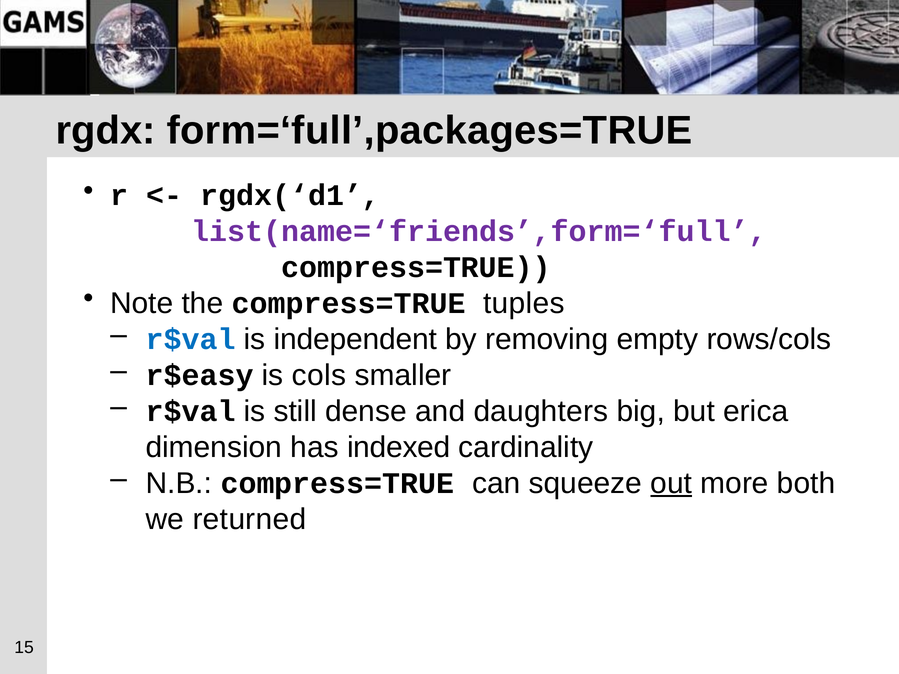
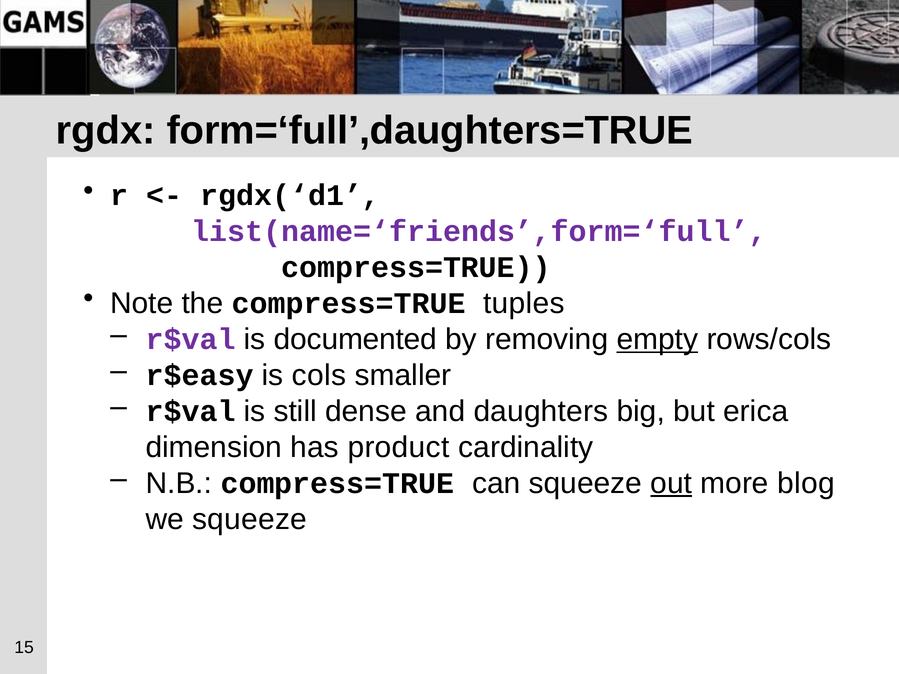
form=‘full’,packages=TRUE: form=‘full’,packages=TRUE -> form=‘full’,daughters=TRUE (430, 131)
r$val colour: blue -> purple (191, 340)
independent: independent -> documented (355, 340)
empty underline: none -> present (657, 340)
indexed: indexed -> product (398, 447)
both: both -> blog (806, 483)
we returned: returned -> squeeze (250, 519)
